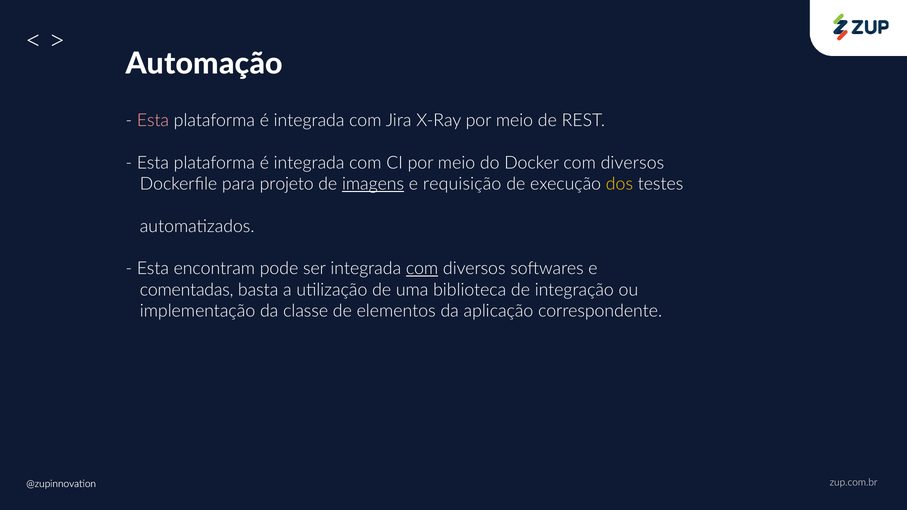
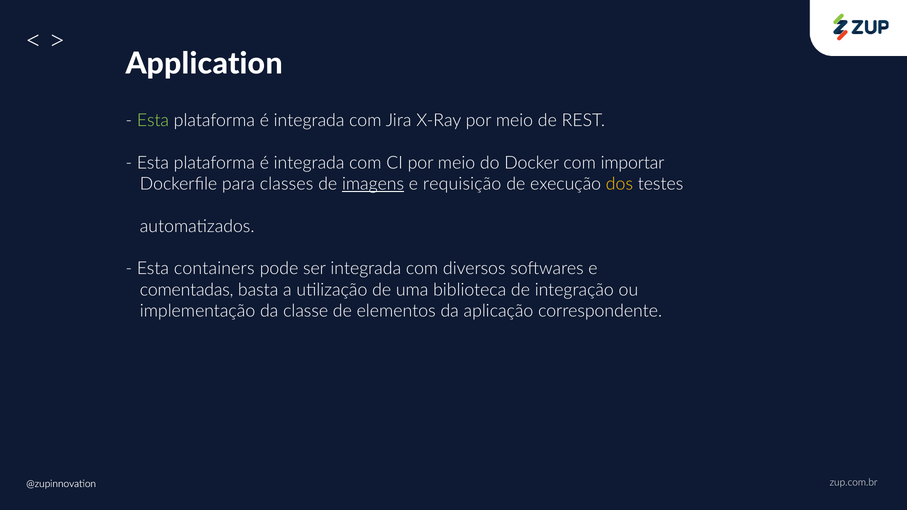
Automação: Automação -> Application (204, 64)
Esta colour: pink -> light green (153, 120)
Docker com diversos: diversos -> importar (633, 163)
projeto: projeto -> classes (287, 184)
encontram: encontram -> containers (214, 269)
com underline: present -> none (422, 269)
